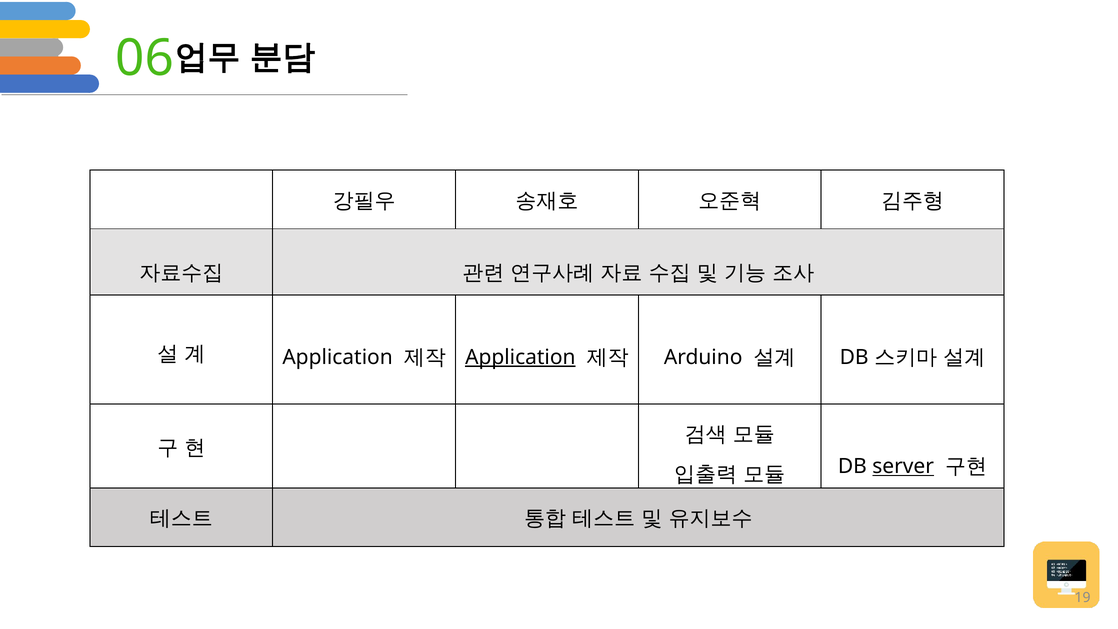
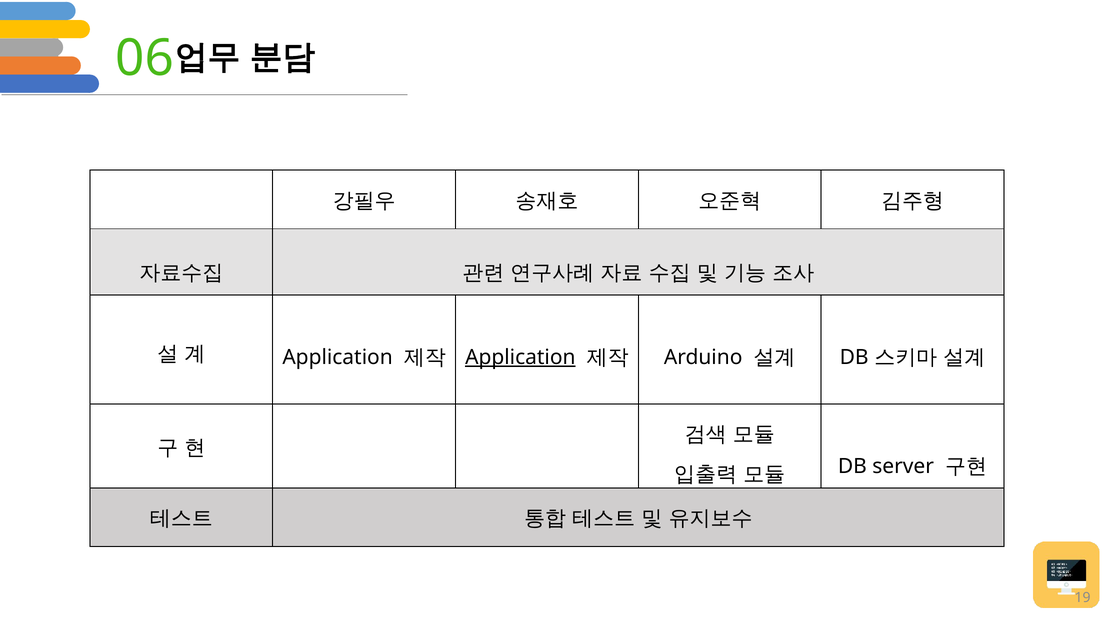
server underline: present -> none (903, 466)
